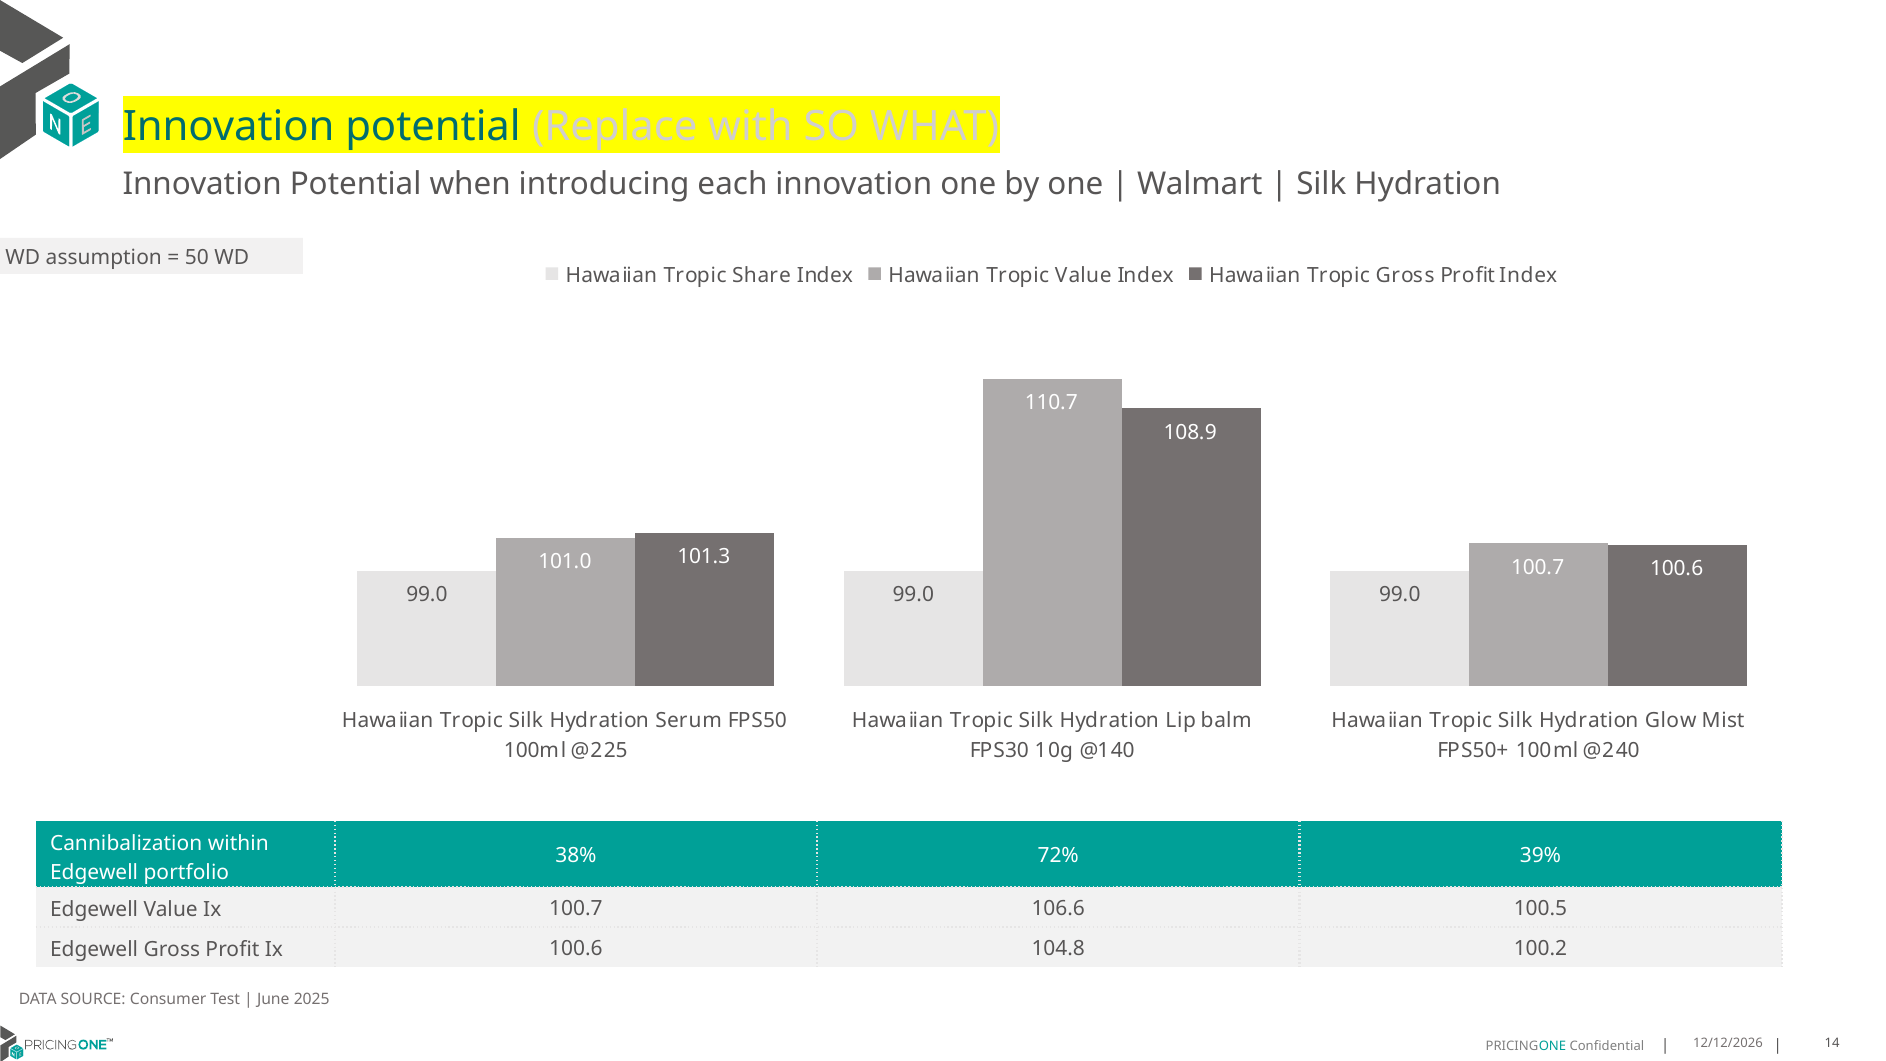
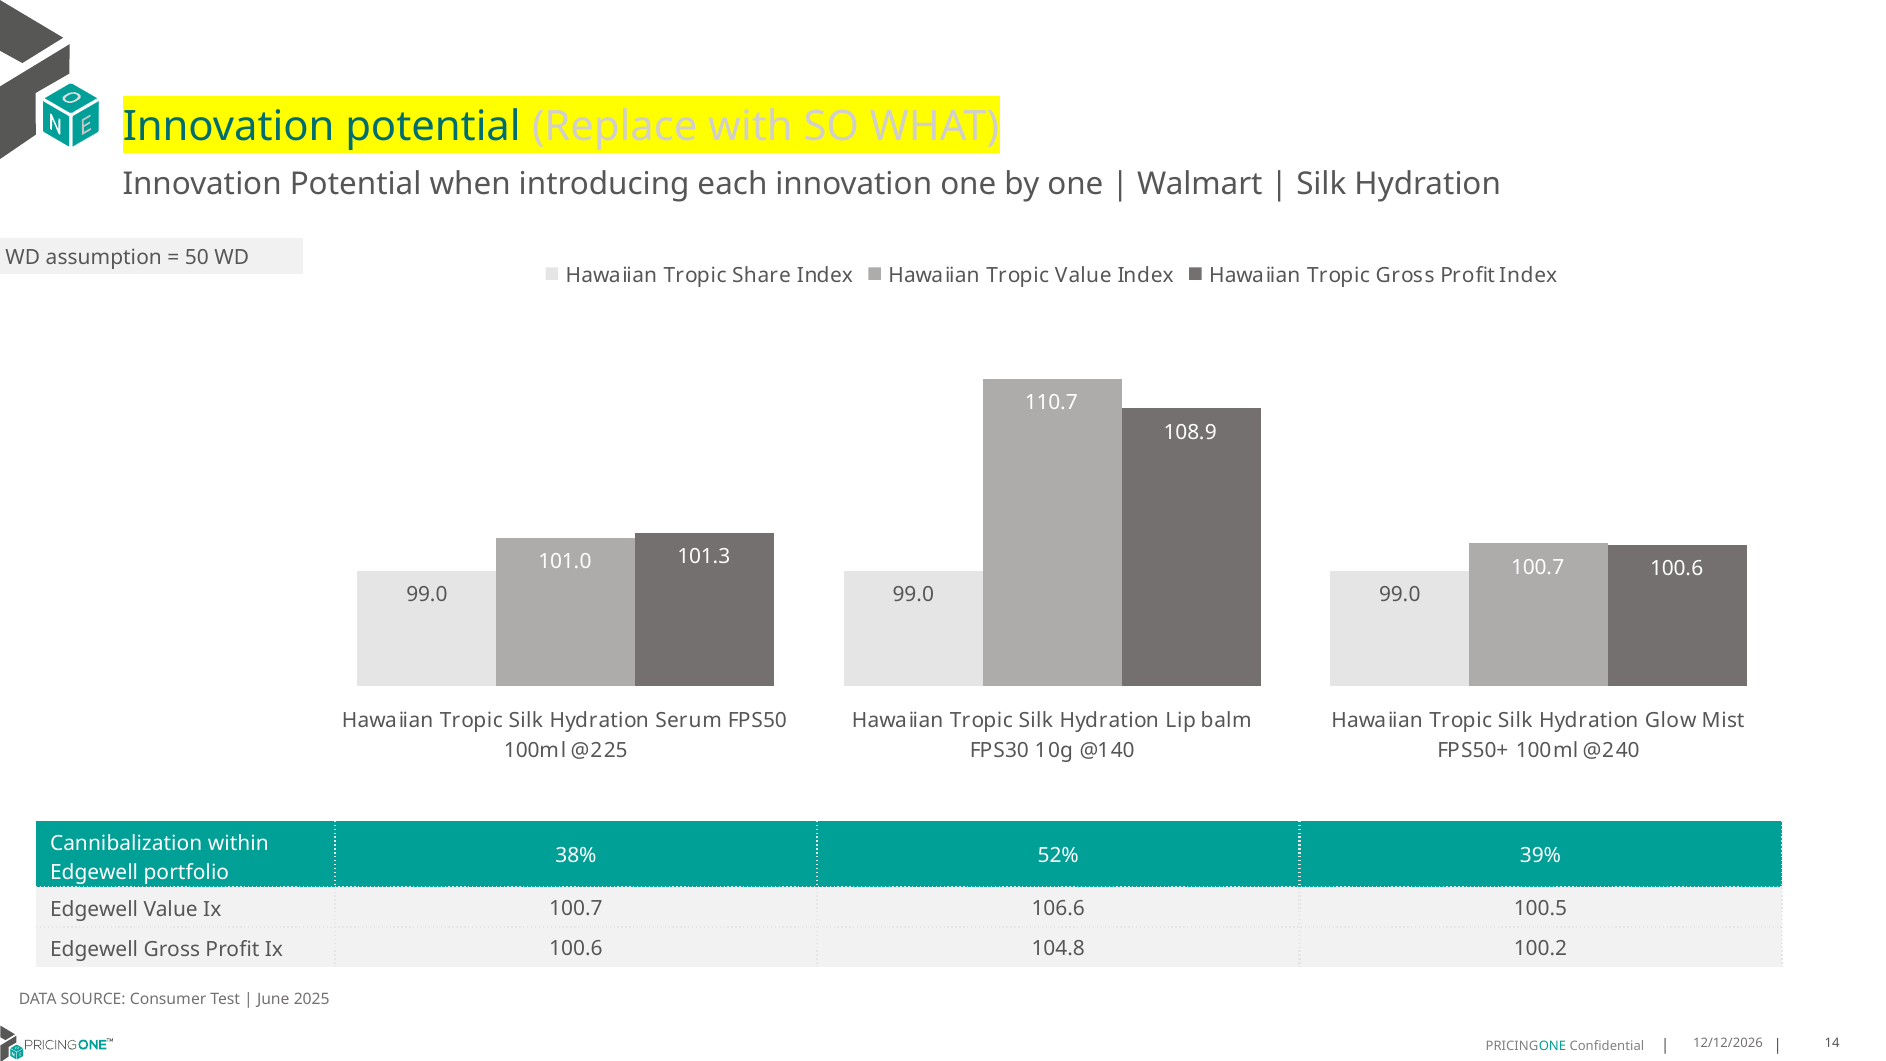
72%: 72% -> 52% (1058, 855)
